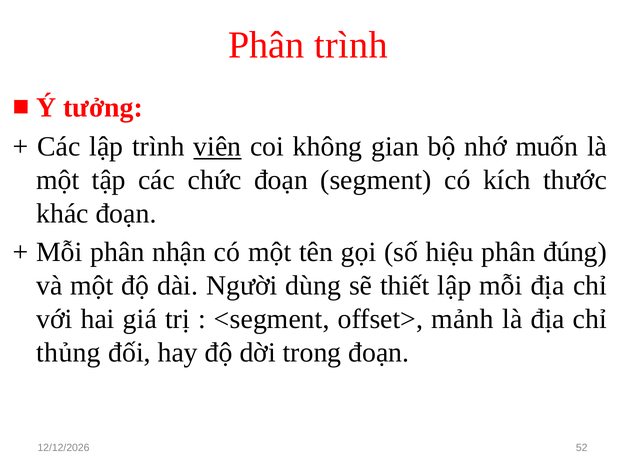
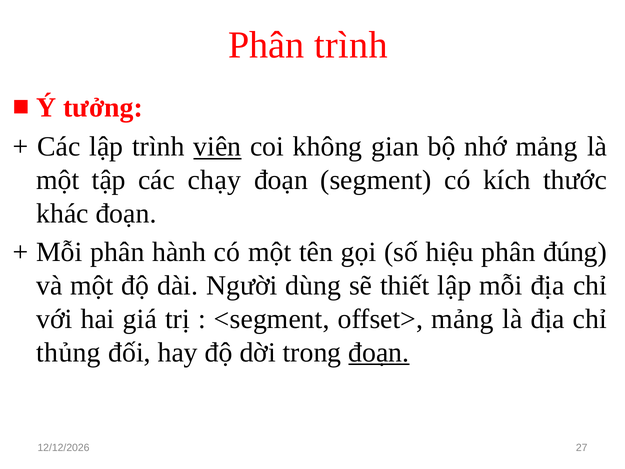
nhớ muốn: muốn -> mảng (547, 147)
chức: chức -> chạy (214, 180)
nhận: nhận -> hành (179, 252)
offset> mảnh: mảnh -> mảng (463, 319)
đoạn underline: none -> present (379, 352)
52: 52 -> 27 (582, 448)
